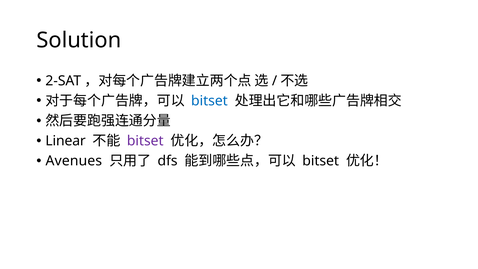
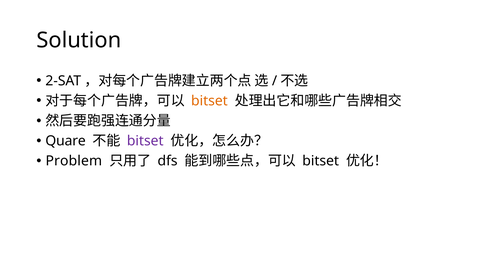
bitset colour: blue -> orange (209, 101)
Linear: Linear -> Quare (66, 141)
Avenues: Avenues -> Problem (74, 161)
